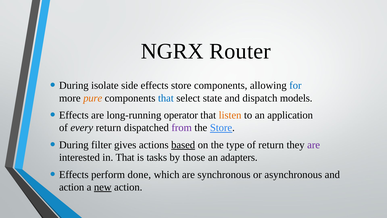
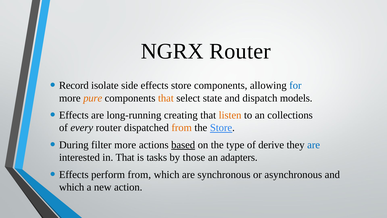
During: During -> Record (74, 85)
that colour: blue -> orange (166, 98)
operator: operator -> creating (181, 115)
application: application -> collections (290, 115)
every return: return -> router (109, 128)
from colour: purple -> orange (182, 128)
filter gives: gives -> more (125, 145)
of return: return -> derive (271, 145)
are colour: purple -> blue (314, 145)
perform done: done -> from (139, 174)
action: action -> which (72, 187)
new underline: present -> none (103, 187)
